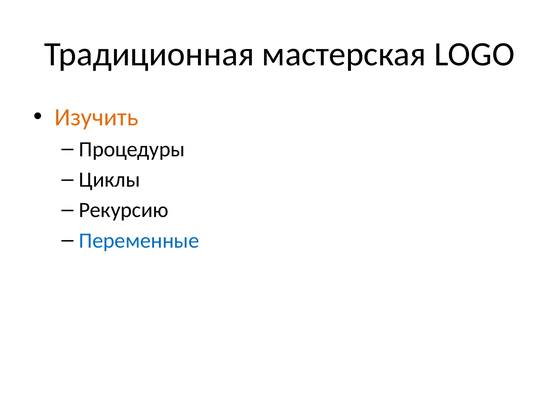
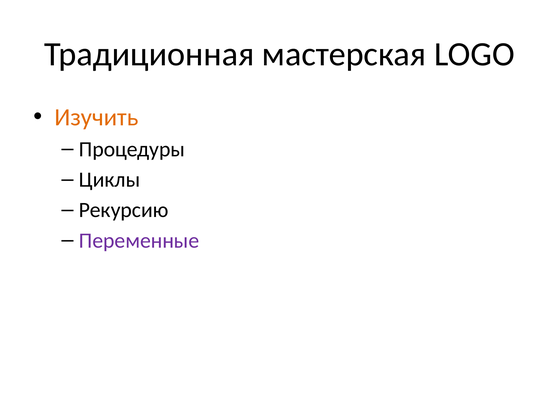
Переменные colour: blue -> purple (139, 241)
